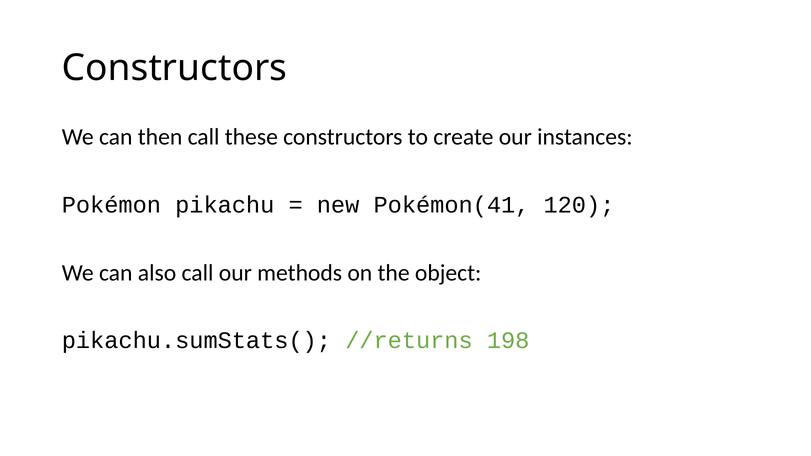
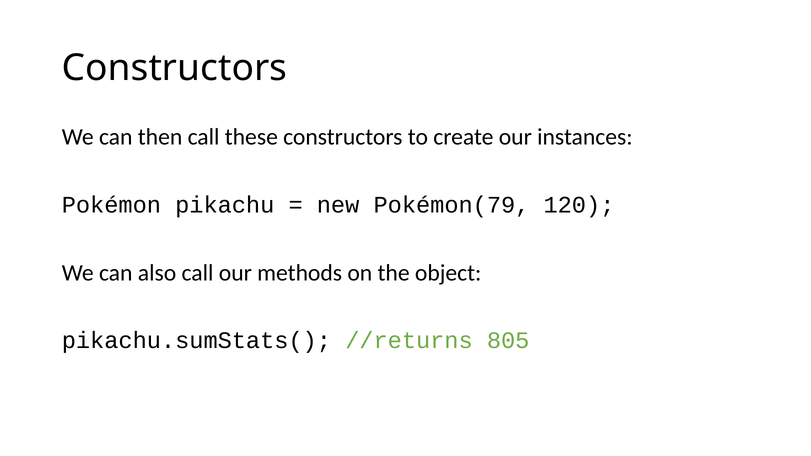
Pokémon(41: Pokémon(41 -> Pokémon(79 (452, 205)
198: 198 -> 805 (508, 341)
